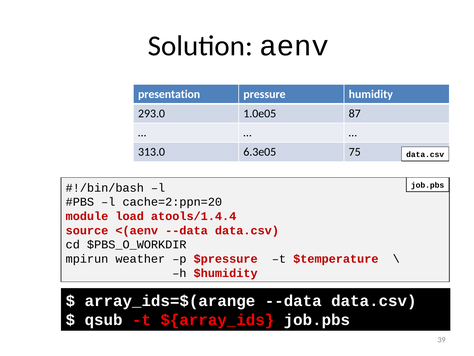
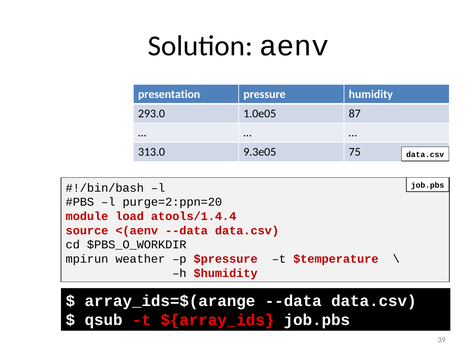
6.3e05: 6.3e05 -> 9.3e05 (260, 152)
cache=2:ppn=20: cache=2:ppn=20 -> purge=2:ppn=20 (172, 202)
